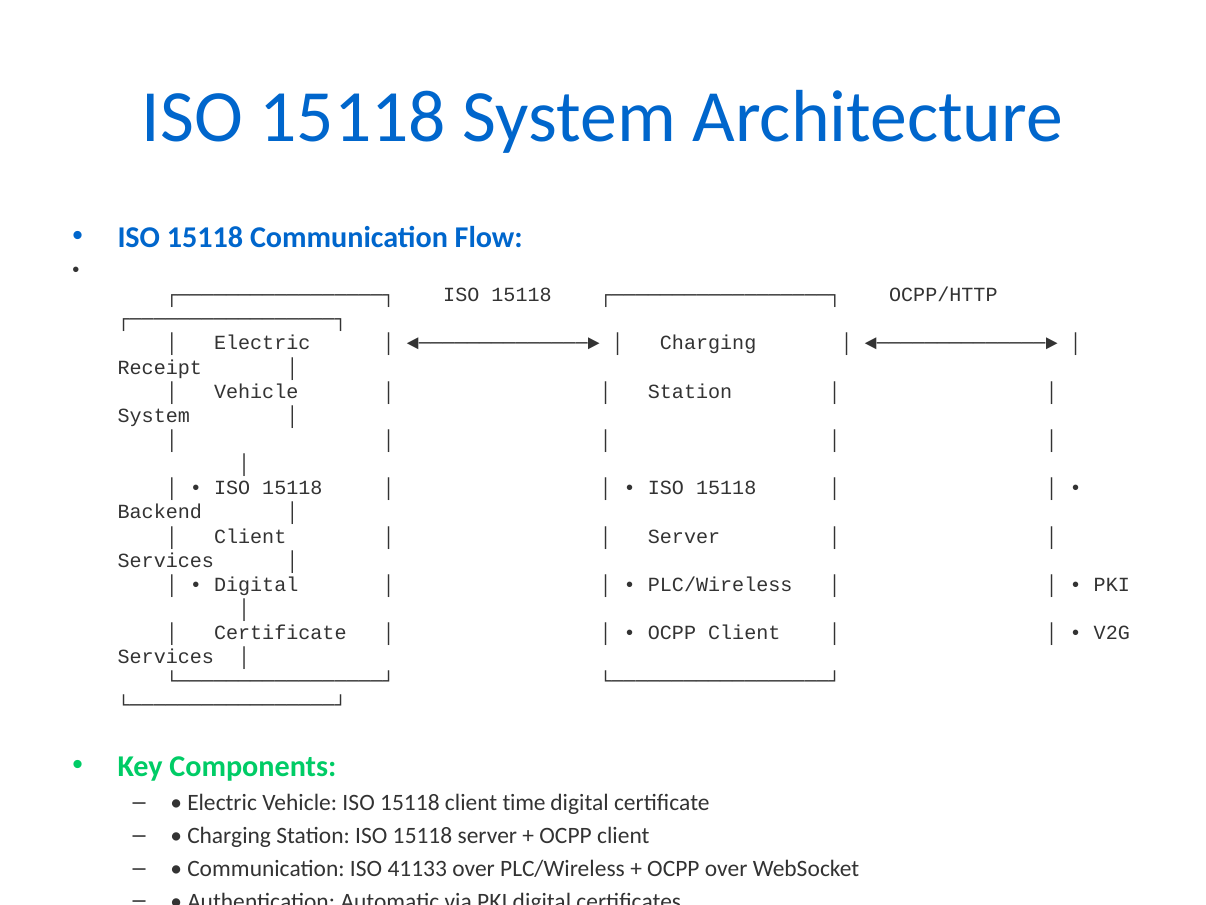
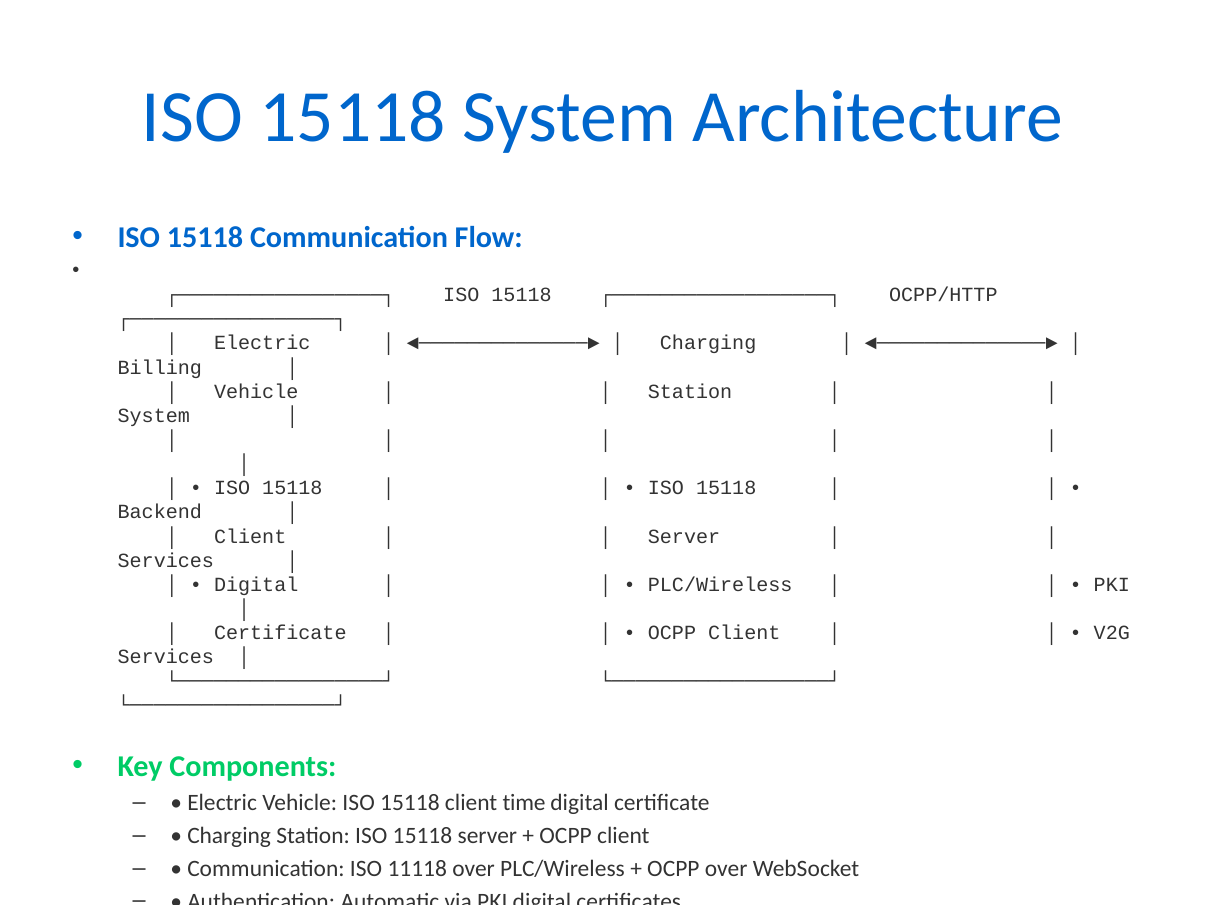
Receipt: Receipt -> Billing (160, 367)
41133: 41133 -> 11118 (417, 868)
